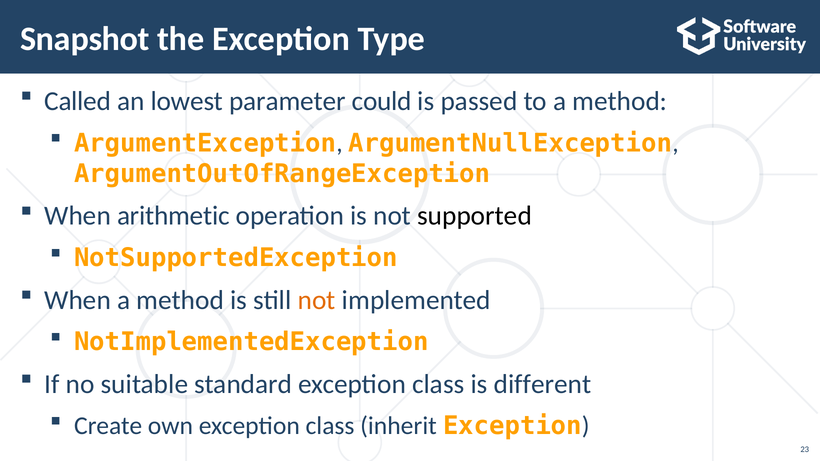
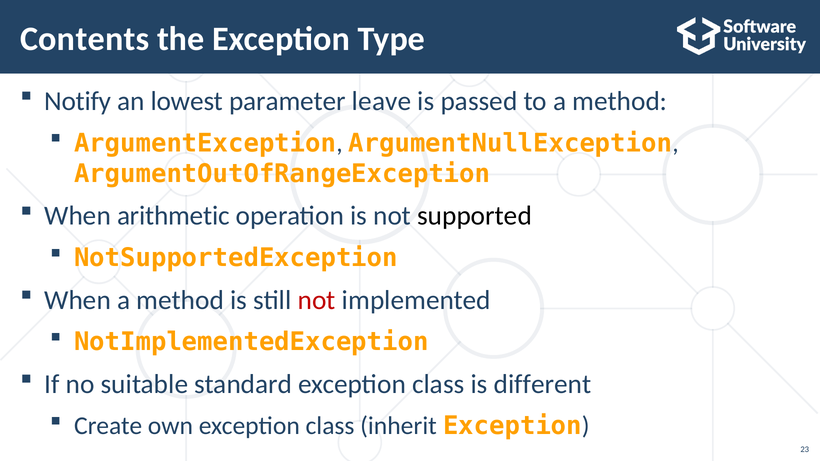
Snapshot: Snapshot -> Contents (85, 39)
Called: Called -> Notify (78, 101)
could: could -> leave (382, 101)
not colour: orange -> red (317, 300)
